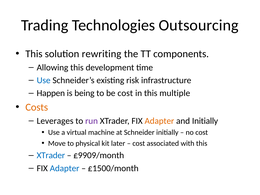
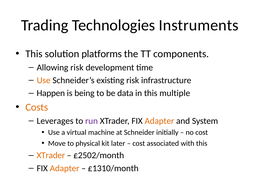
Outsourcing: Outsourcing -> Instruments (199, 25)
rewriting: rewriting -> platforms (102, 54)
Allowing this: this -> risk (77, 67)
Use colour: blue -> orange (44, 80)
be cost: cost -> data (125, 93)
and Initially: Initially -> System (205, 121)
XTrader colour: blue -> orange (51, 155)
£9909/month: £9909/month -> £2502/month (99, 155)
Adapter colour: blue -> orange (65, 168)
£1500/month: £1500/month -> £1310/month (113, 168)
